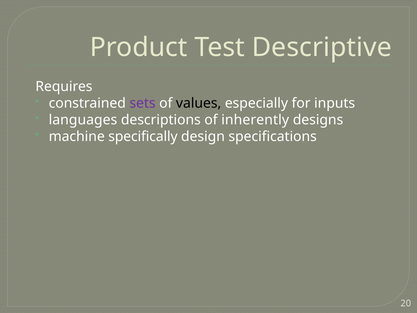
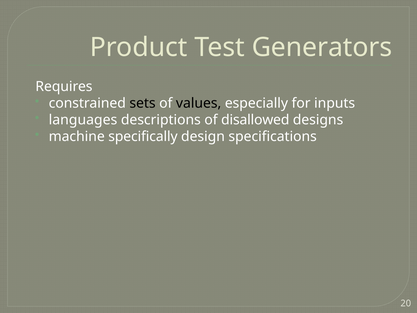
Descriptive: Descriptive -> Generators (322, 47)
sets colour: purple -> black (143, 103)
inherently: inherently -> disallowed (255, 120)
